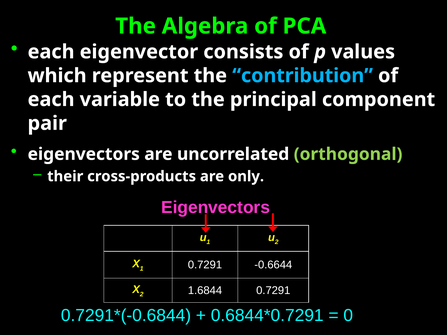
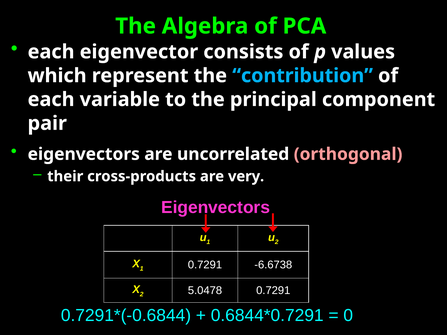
orthogonal colour: light green -> pink (348, 154)
only: only -> very (246, 176)
-0.6644: -0.6644 -> -6.6738 (273, 265)
1.6844: 1.6844 -> 5.0478 (205, 291)
